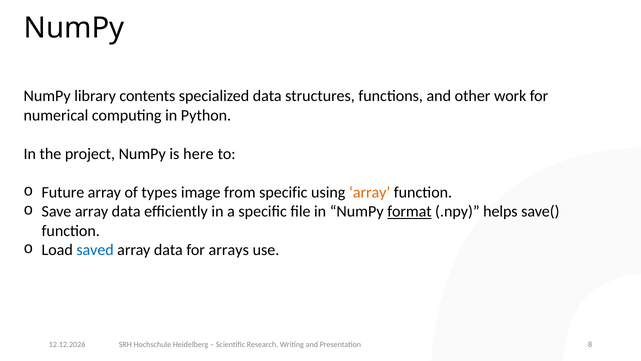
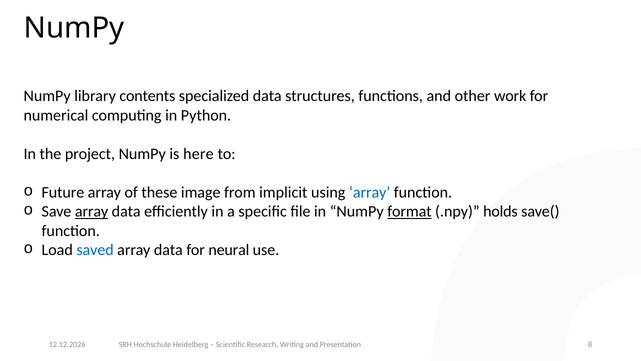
types: types -> these (159, 192)
from specific: specific -> implicit (283, 192)
array colour: orange -> blue (370, 192)
array underline: none -> present (92, 211)
helps: helps -> holds (500, 211)
arrays: arrays -> neural (229, 250)
